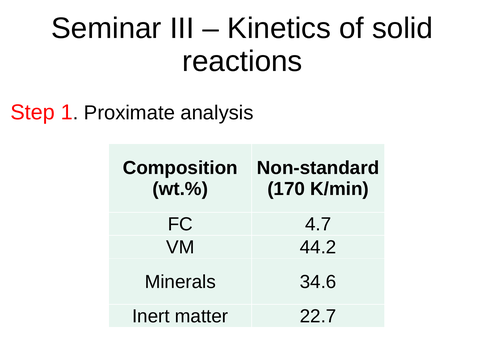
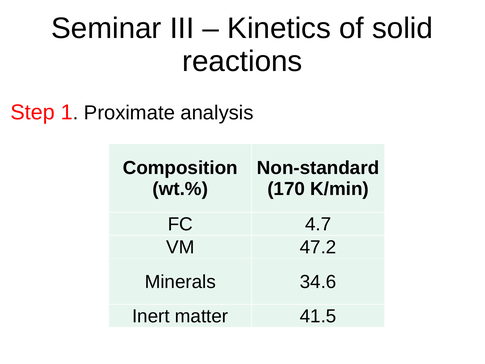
44.2: 44.2 -> 47.2 (318, 247)
22.7: 22.7 -> 41.5 (318, 316)
